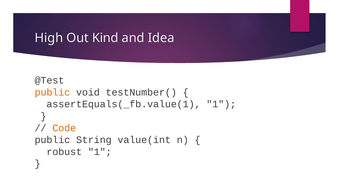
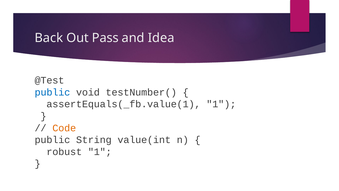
High: High -> Back (49, 38)
Kind: Kind -> Pass (105, 38)
public colour: orange -> blue (52, 92)
